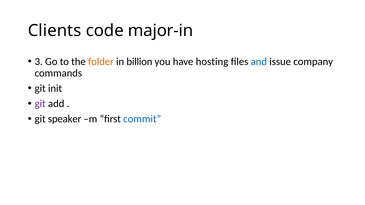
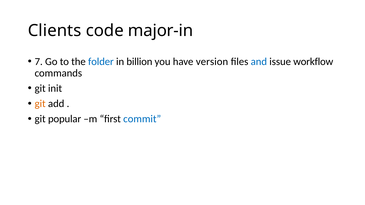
3: 3 -> 7 (39, 62)
folder colour: orange -> blue (101, 62)
hosting: hosting -> version (212, 62)
company: company -> workflow (313, 62)
git colour: purple -> orange (40, 104)
speaker: speaker -> popular (65, 119)
